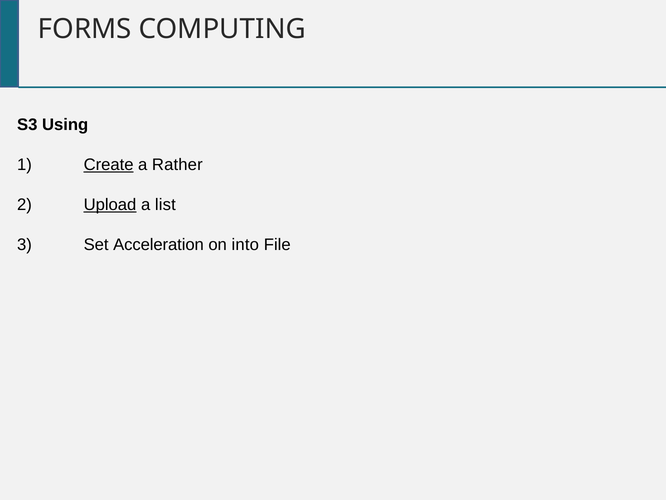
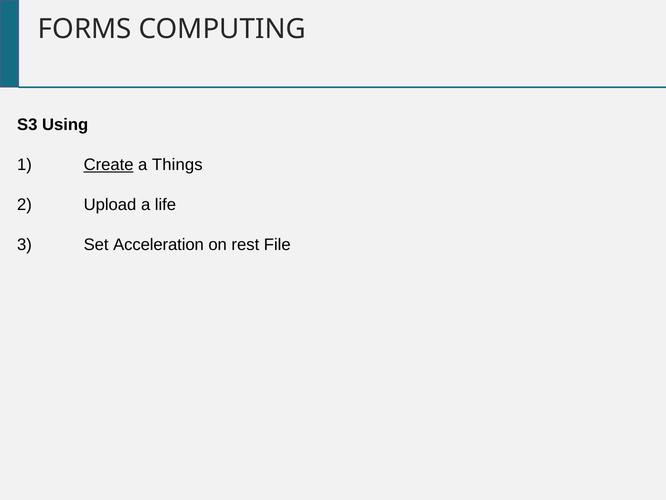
Rather: Rather -> Things (177, 164)
Upload underline: present -> none (110, 204)
list: list -> life (165, 204)
into: into -> rest (245, 244)
